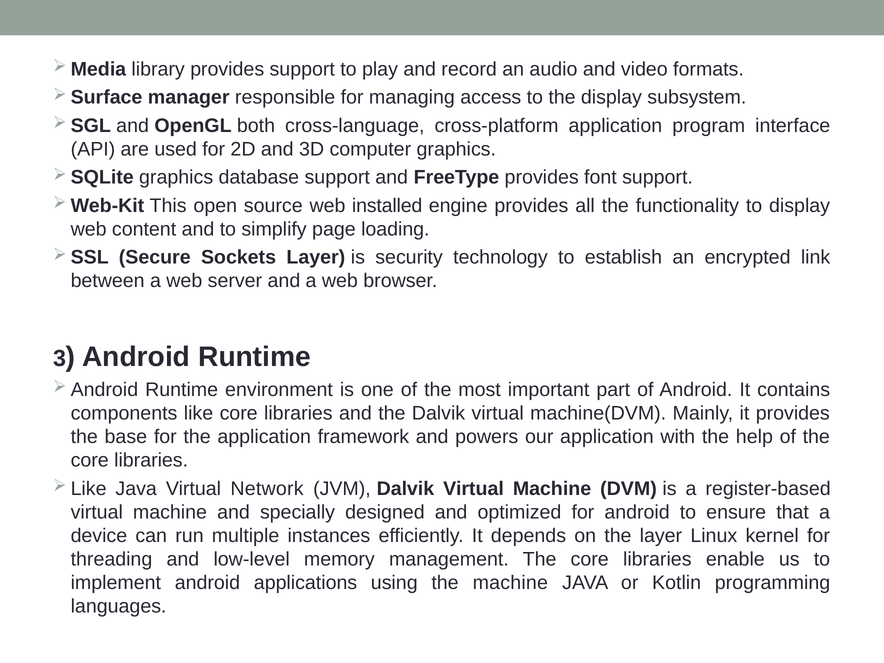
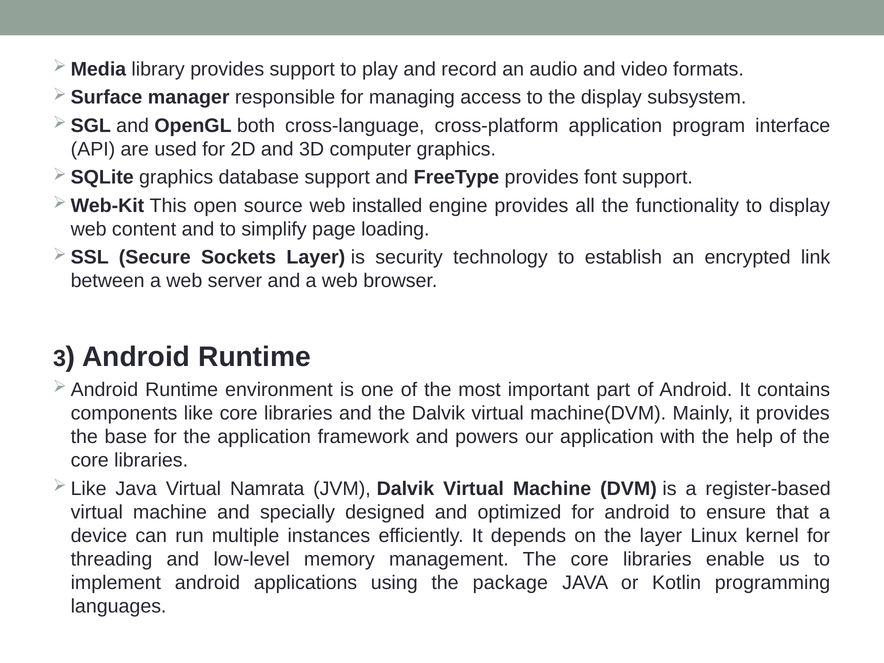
Network: Network -> Namrata (267, 489)
the machine: machine -> package (510, 583)
